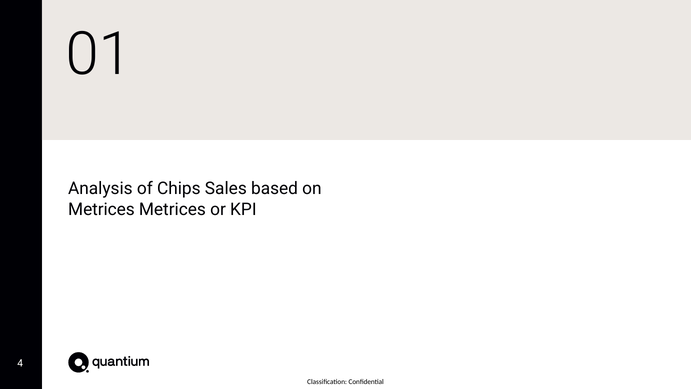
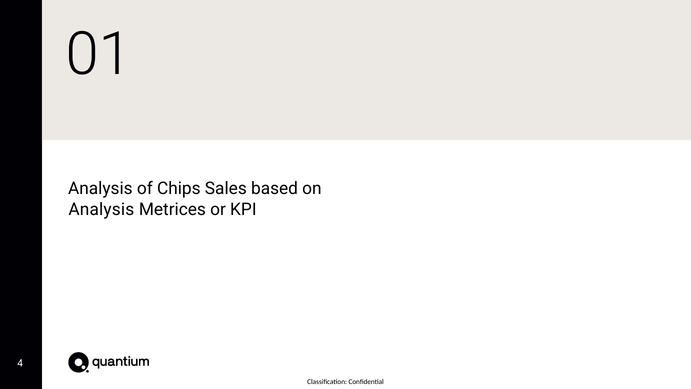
Metrices: Metrices -> Analysis (101, 209)
